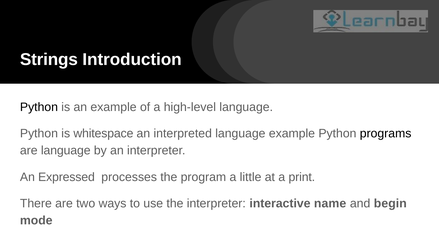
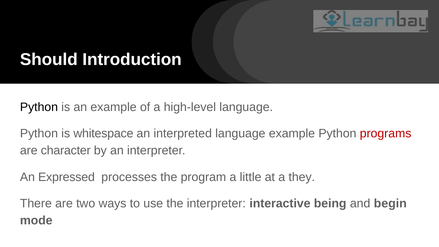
Strings: Strings -> Should (49, 60)
programs colour: black -> red (386, 134)
are language: language -> character (66, 150)
print: print -> they (302, 177)
name: name -> being (330, 204)
